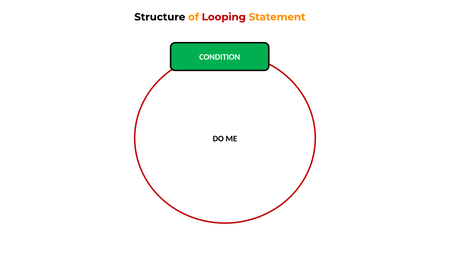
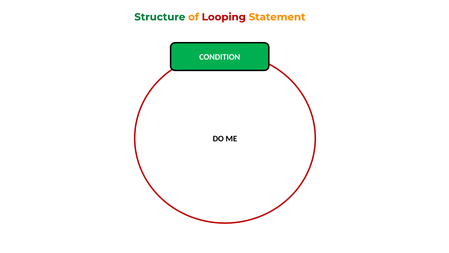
Structure colour: black -> green (160, 17)
